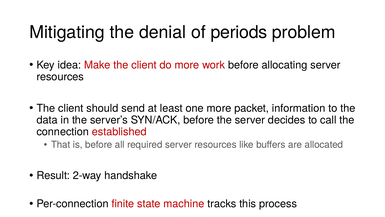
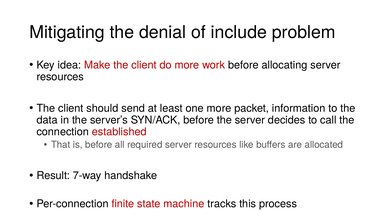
periods: periods -> include (239, 32)
2-way: 2-way -> 7-way (87, 175)
